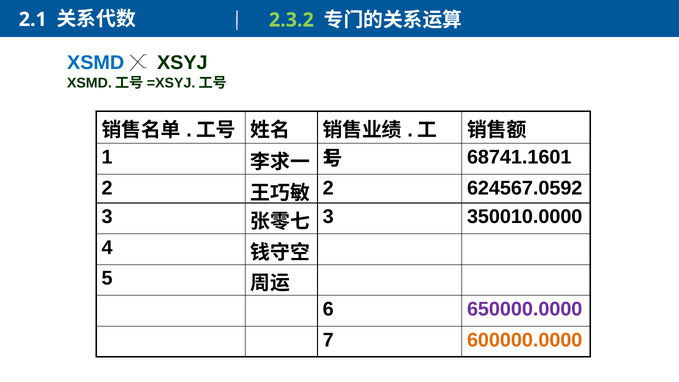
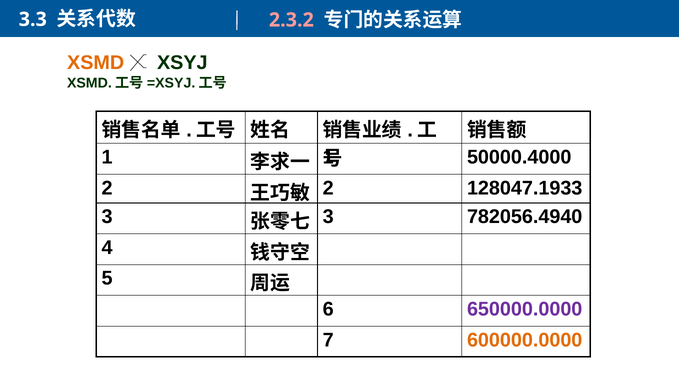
2.1: 2.1 -> 3.3 (33, 19)
2.3.2 colour: light green -> pink (291, 20)
XSMD colour: blue -> orange (96, 63)
68741.1601: 68741.1601 -> 50000.4000 (519, 157)
624567.0592: 624567.0592 -> 128047.1933 (525, 188)
350010.0000: 350010.0000 -> 782056.4940 (525, 217)
